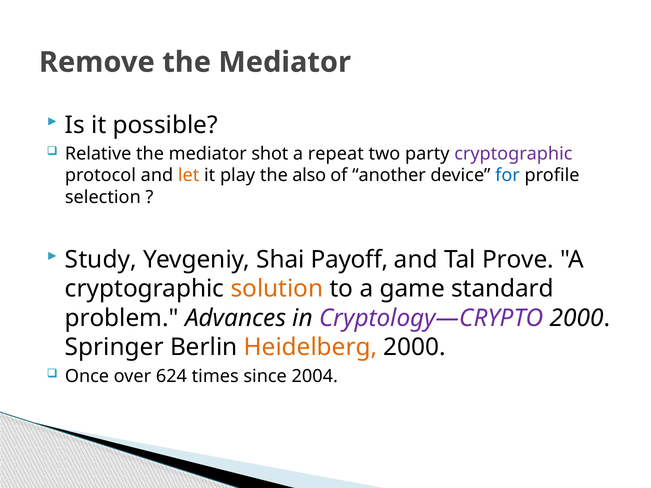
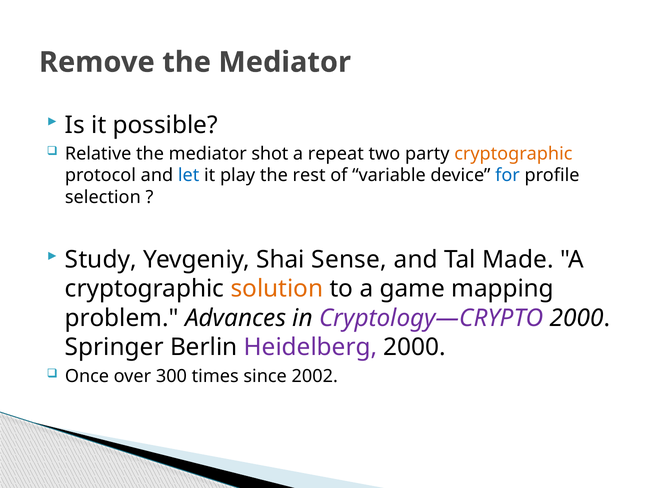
cryptographic colour: purple -> orange (513, 154)
let colour: orange -> blue (189, 175)
also: also -> rest (309, 175)
another: another -> variable (389, 175)
Payoff: Payoff -> Sense (349, 260)
Prove: Prove -> Made (518, 260)
standard: standard -> mapping (503, 289)
Heidelberg colour: orange -> purple (310, 348)
624: 624 -> 300 (171, 376)
2004: 2004 -> 2002 (315, 376)
